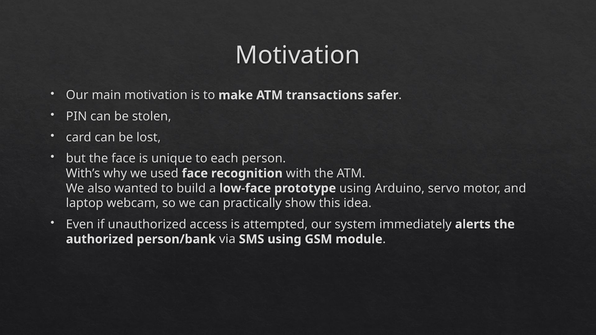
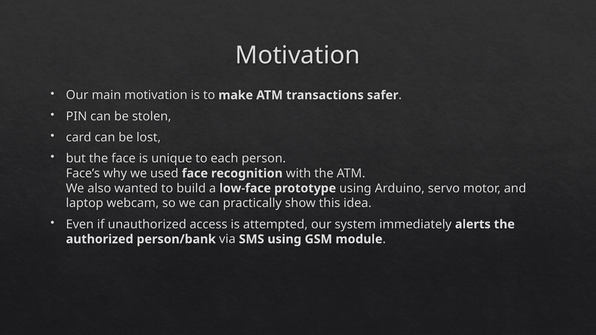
With’s: With’s -> Face’s (83, 174)
